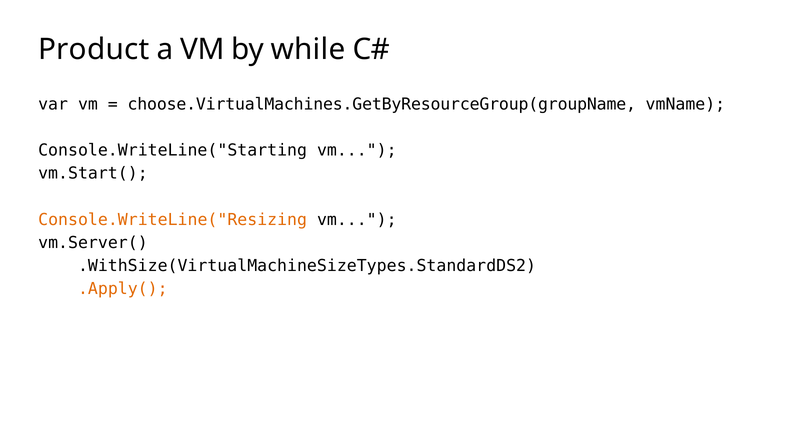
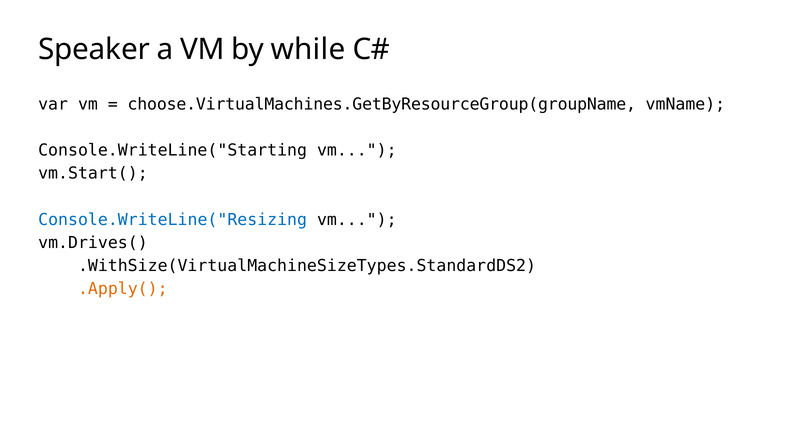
Product: Product -> Speaker (94, 50)
Console.WriteLine("Resizing colour: orange -> blue (173, 220)
vm.Server(: vm.Server( -> vm.Drives( (93, 243)
